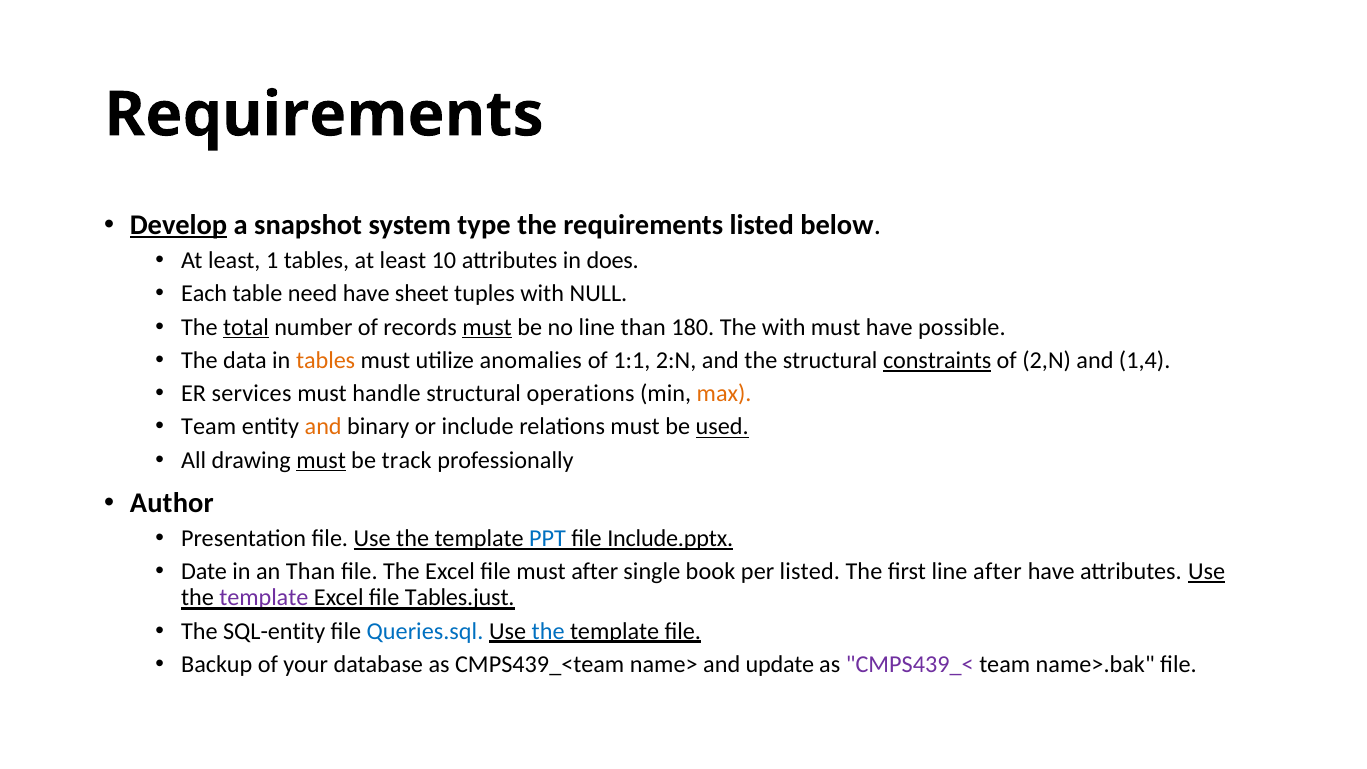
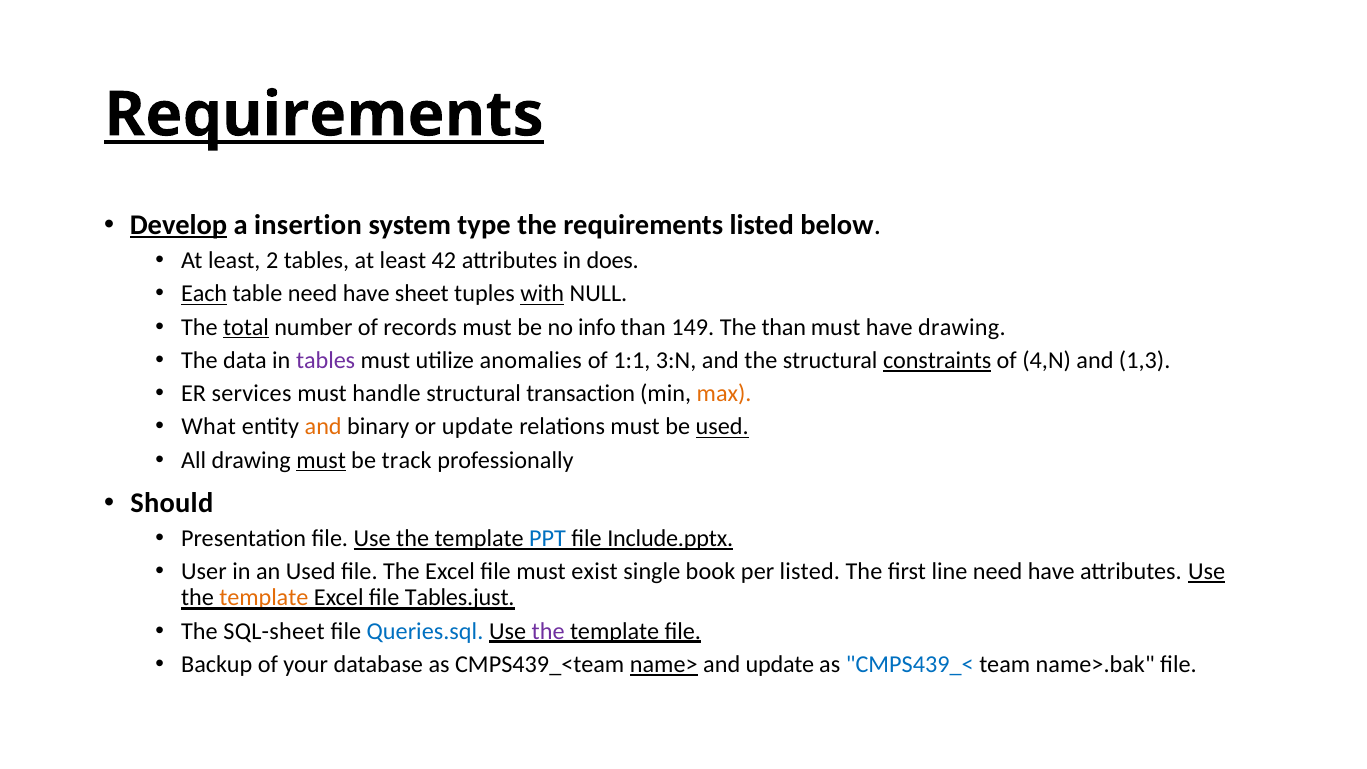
Requirements underline: none -> present (324, 115)
snapshot: snapshot -> insertion (308, 225)
1: 1 -> 2 (272, 261)
10: 10 -> 42 (444, 261)
Each underline: none -> present (204, 294)
with underline: none -> present (542, 294)
must underline: present -> none (487, 327)
no line: line -> info (597, 327)
180: 180 -> 149 (693, 327)
The with: with -> than (784, 327)
have possible: possible -> drawing (962, 327)
tables colour: orange -> purple (326, 360)
2:N: 2:N -> 3:N (676, 360)
2,N: 2,N -> 4,N (1047, 360)
1,4: 1,4 -> 1,3 (1145, 360)
operations: operations -> transaction (581, 394)
Team: Team -> What (209, 427)
or include: include -> update (477, 427)
Author: Author -> Should (172, 503)
Date: Date -> User (204, 572)
an Than: Than -> Used (311, 572)
must after: after -> exist (595, 572)
line after: after -> need (998, 572)
template colour: purple -> orange (264, 598)
SQL-entity: SQL-entity -> SQL-sheet (274, 631)
the colour: blue -> purple (548, 631)
name> underline: none -> present (664, 664)
CMPS439_< colour: purple -> blue (910, 664)
